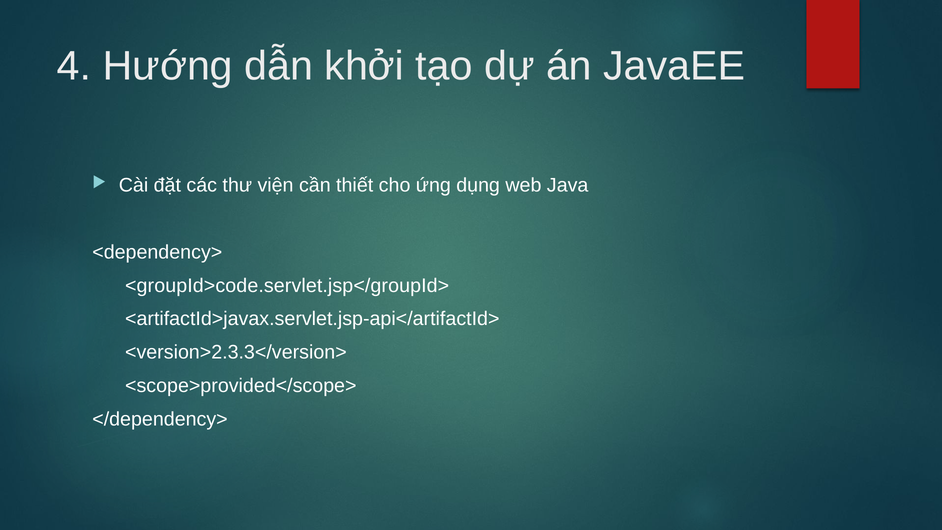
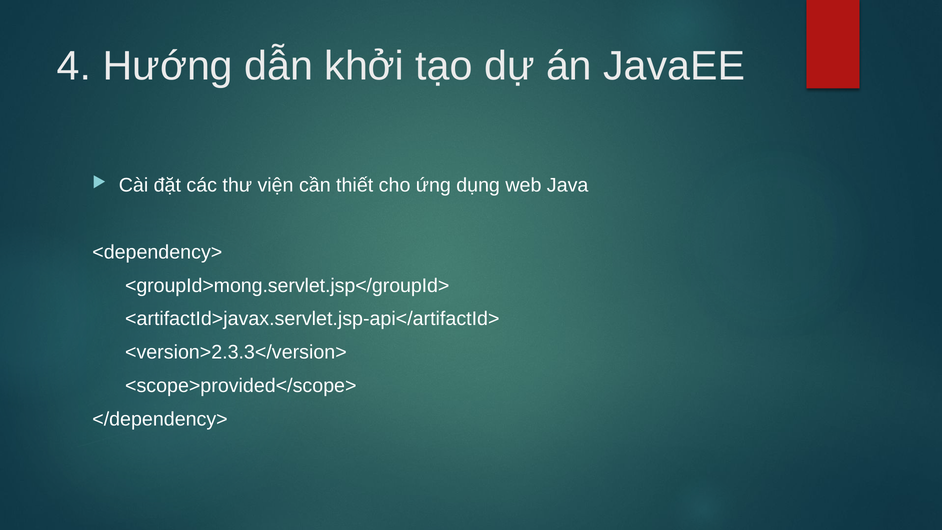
<groupId>code.servlet.jsp</groupId>: <groupId>code.servlet.jsp</groupId> -> <groupId>mong.servlet.jsp</groupId> (287, 286)
